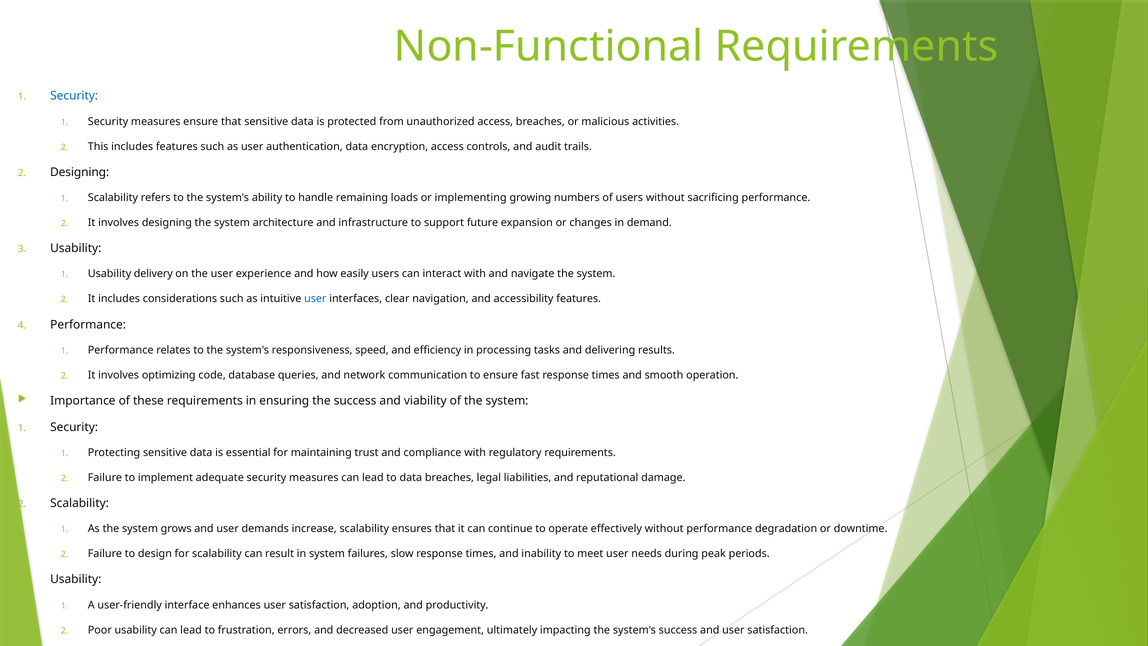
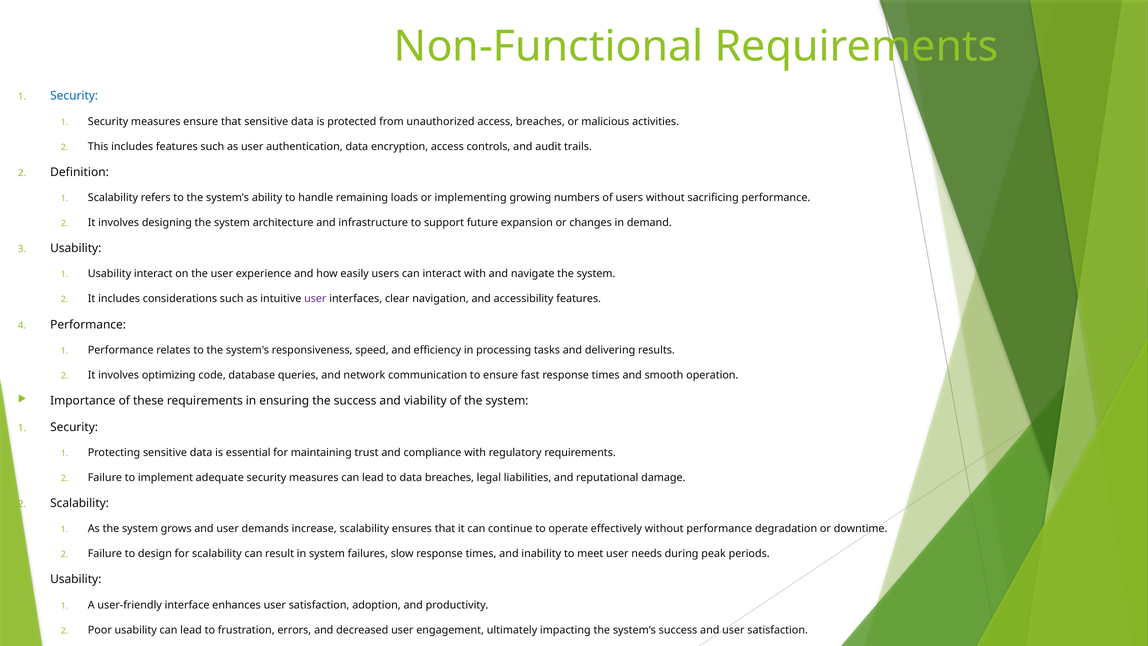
Designing: Designing -> Definition (80, 172)
Usability delivery: delivery -> interact (153, 274)
user colour: blue -> purple (315, 299)
